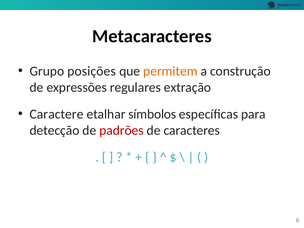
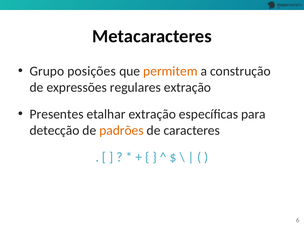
Caractere: Caractere -> Presentes (57, 114)
etalhar símbolos: símbolos -> extração (152, 114)
padrões colour: red -> orange (122, 130)
